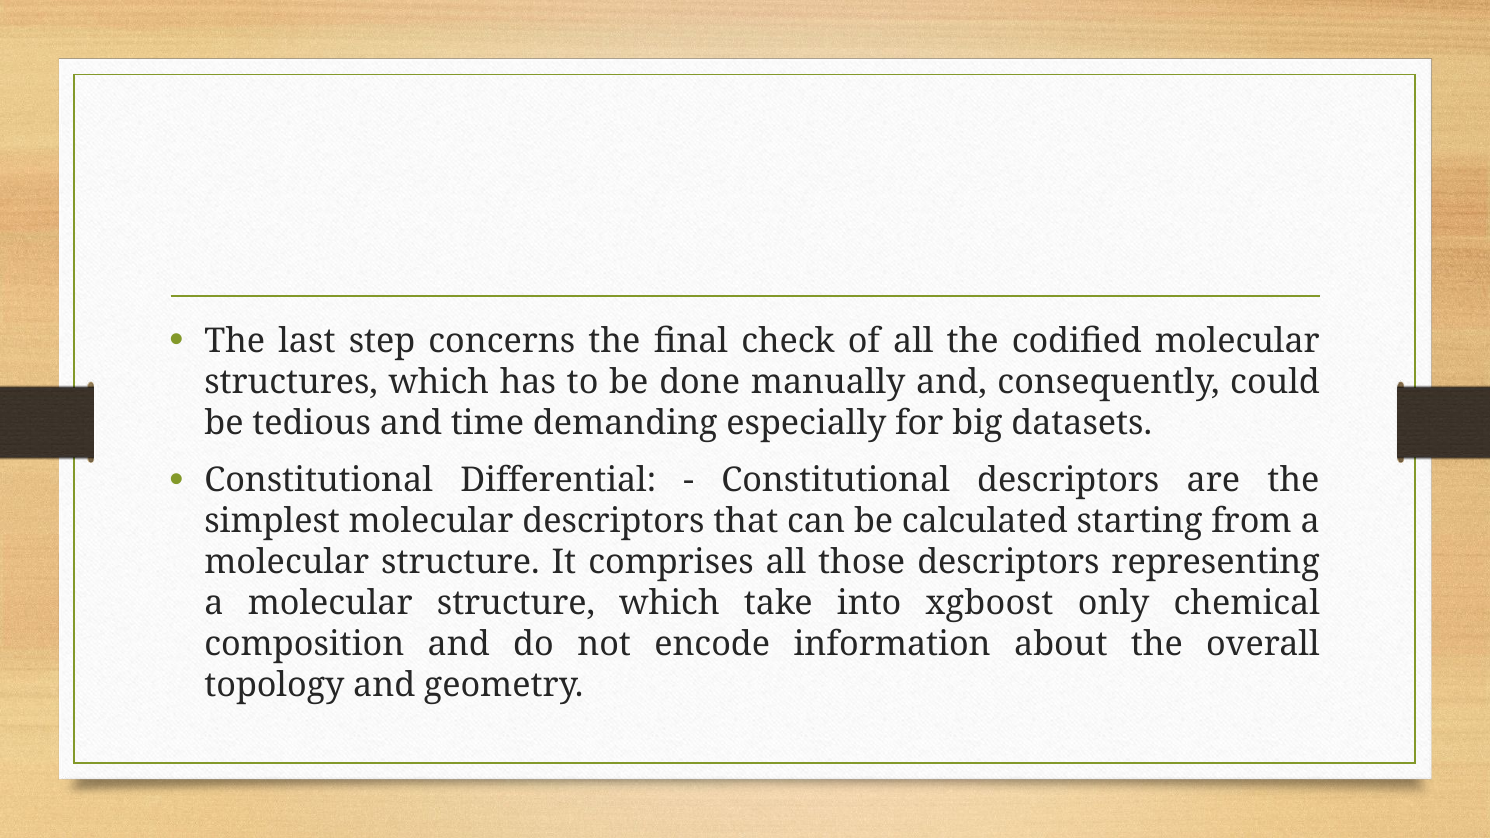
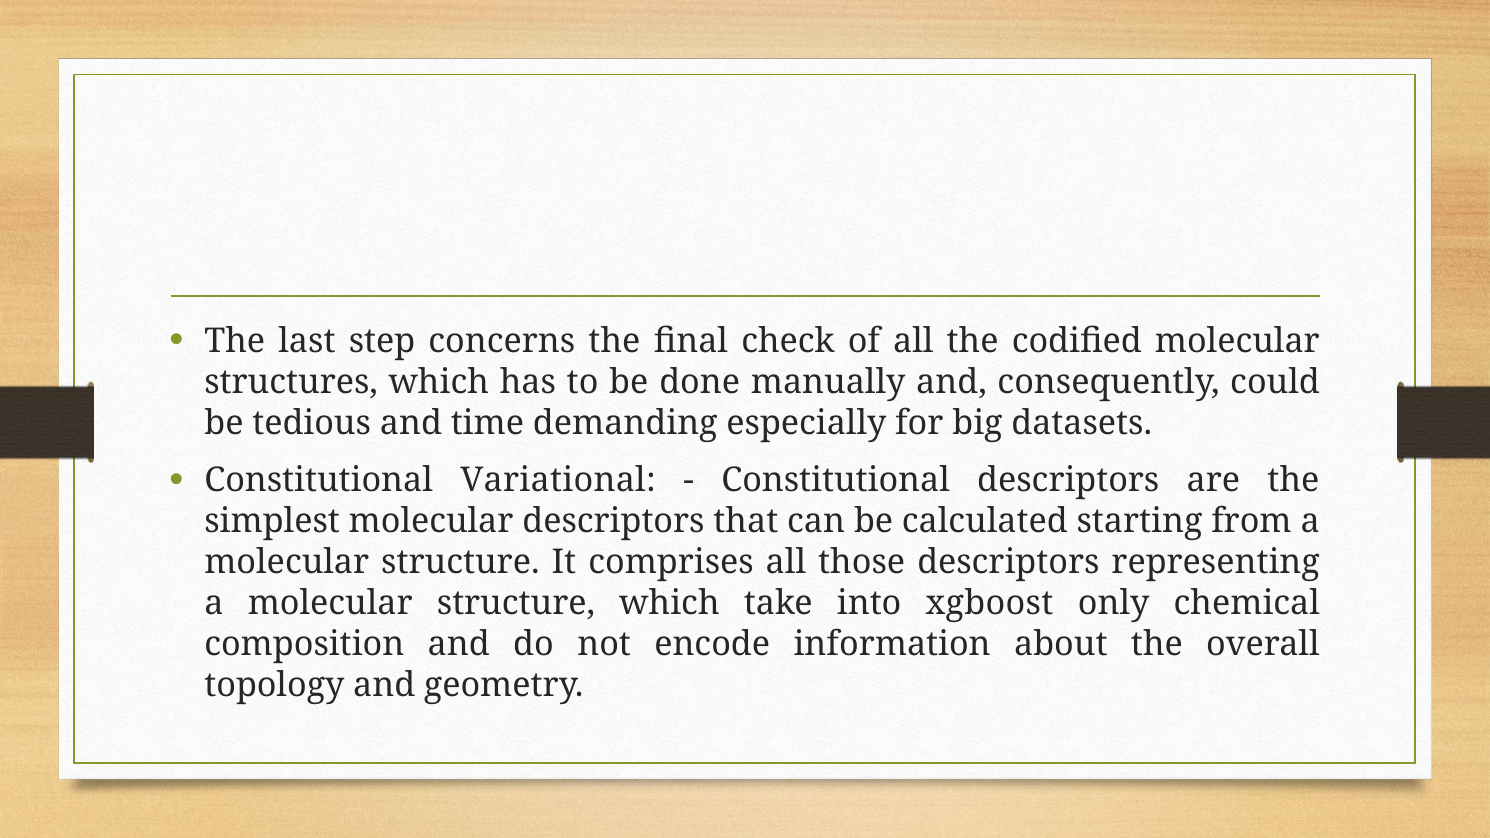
Differential: Differential -> Variational (558, 481)
